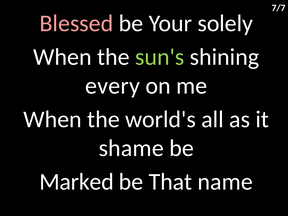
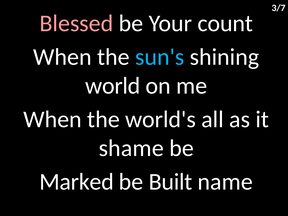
7/7: 7/7 -> 3/7 (279, 8)
solely: solely -> count (225, 23)
sun's colour: light green -> light blue (160, 57)
every: every -> world (113, 86)
That: That -> Built (171, 182)
